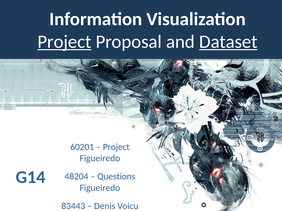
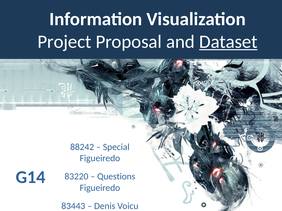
Project underline: present -> none (64, 42)
60201: 60201 -> 88242 (82, 147)
Project: Project -> Special (116, 147)
48204: 48204 -> 83220 (76, 177)
